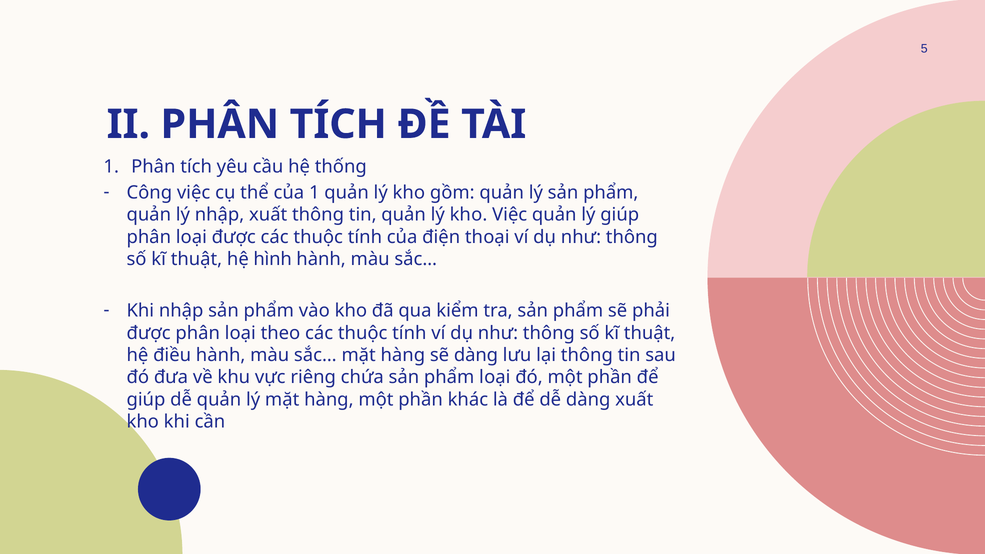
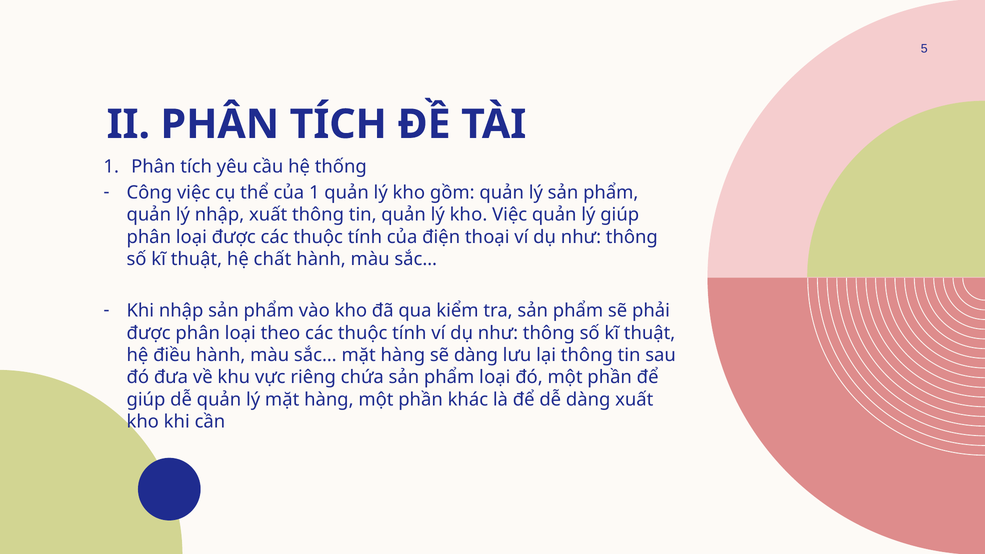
hình: hình -> chất (272, 259)
